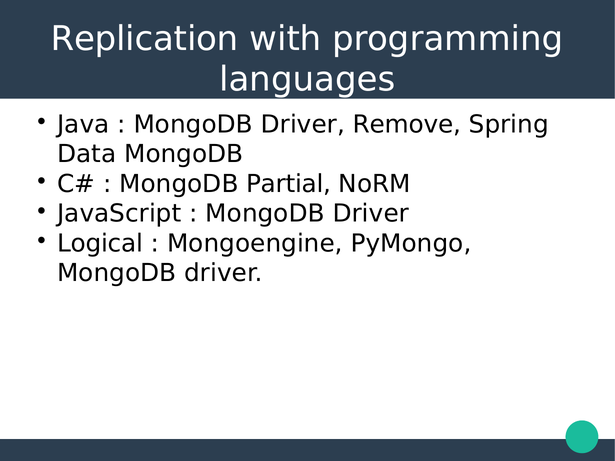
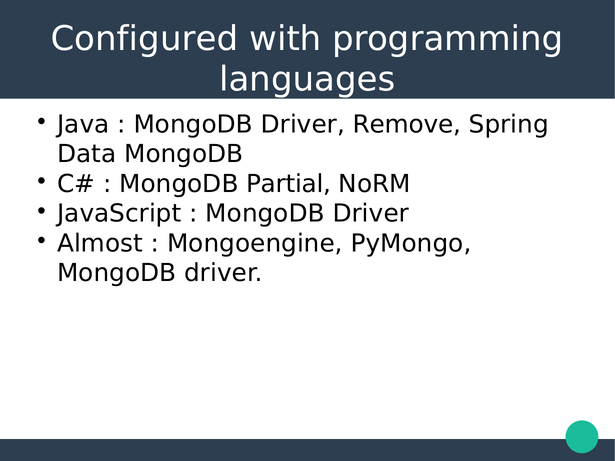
Replication: Replication -> Configured (144, 39)
Logical: Logical -> Almost (100, 244)
